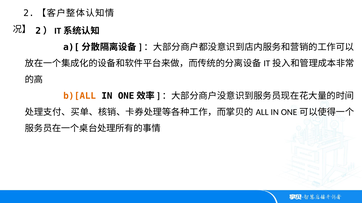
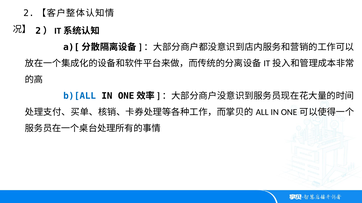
b)[ALL colour: orange -> blue (80, 96)
